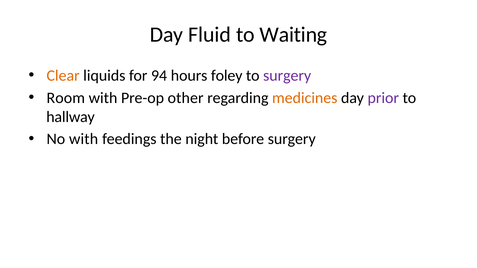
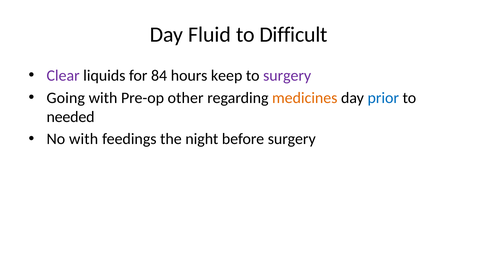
Waiting: Waiting -> Difficult (293, 35)
Clear colour: orange -> purple (63, 76)
94: 94 -> 84 (159, 76)
foley: foley -> keep (227, 76)
Room: Room -> Going (66, 98)
prior colour: purple -> blue (383, 98)
hallway: hallway -> needed (71, 117)
